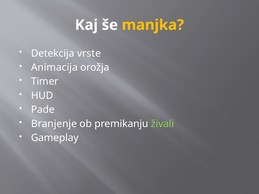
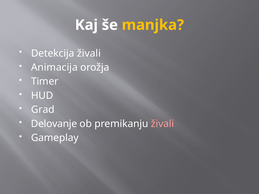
Detekcija vrste: vrste -> živali (89, 53)
Pade: Pade -> Grad (43, 110)
Branjenje: Branjenje -> Delovanje (54, 124)
živali colour: light green -> pink (163, 124)
